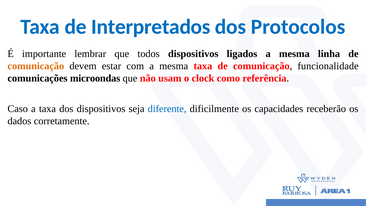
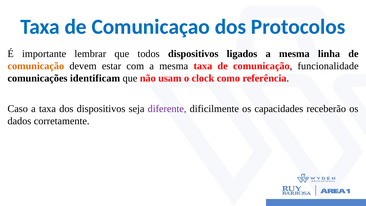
Interpretados: Interpretados -> Comunicaçao (151, 27)
microondas: microondas -> identificam (95, 78)
diferente colour: blue -> purple (167, 109)
